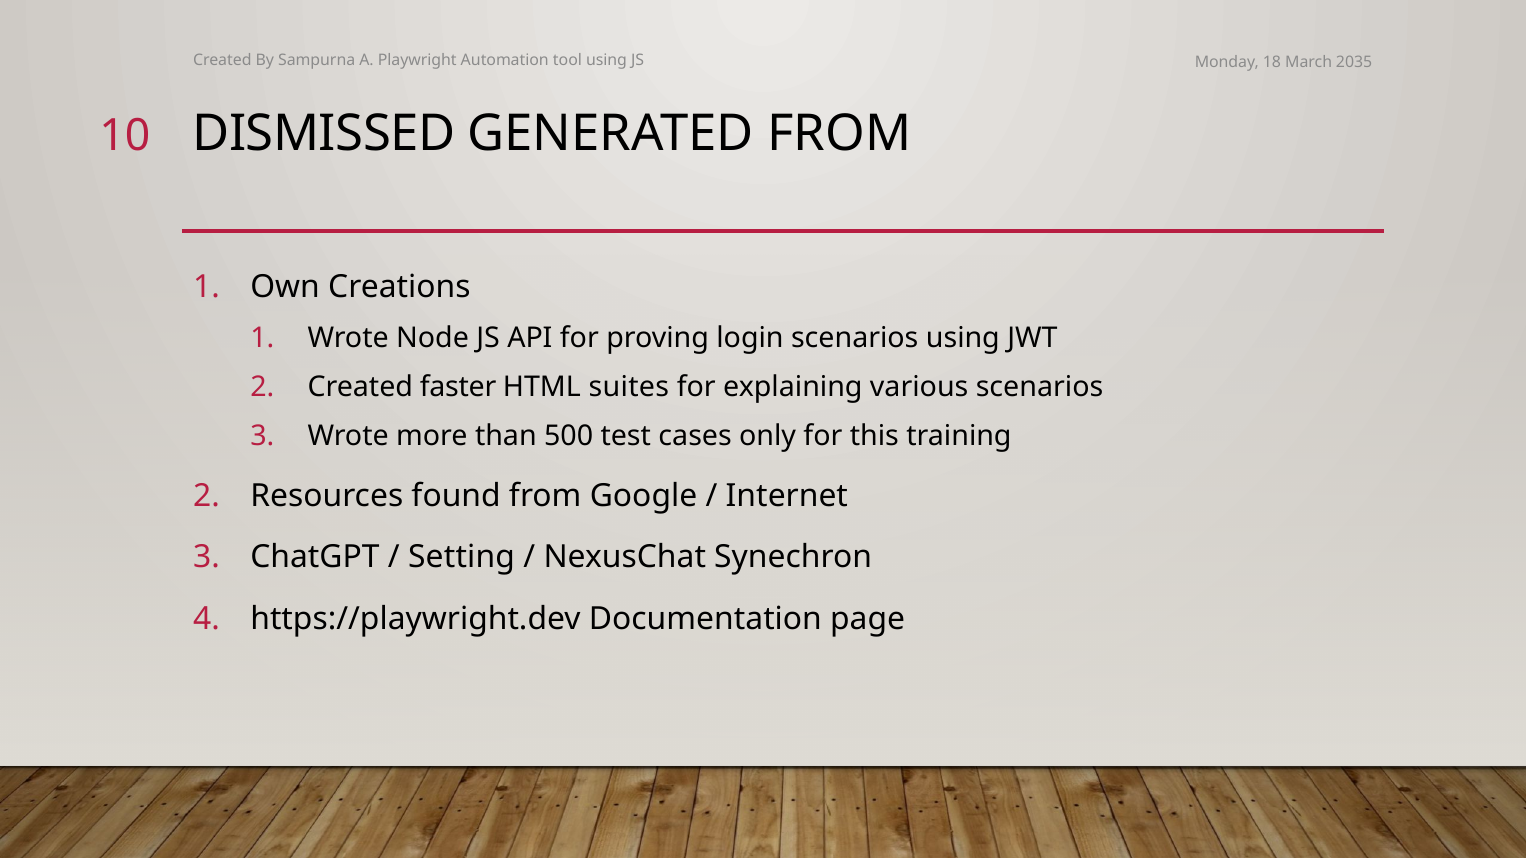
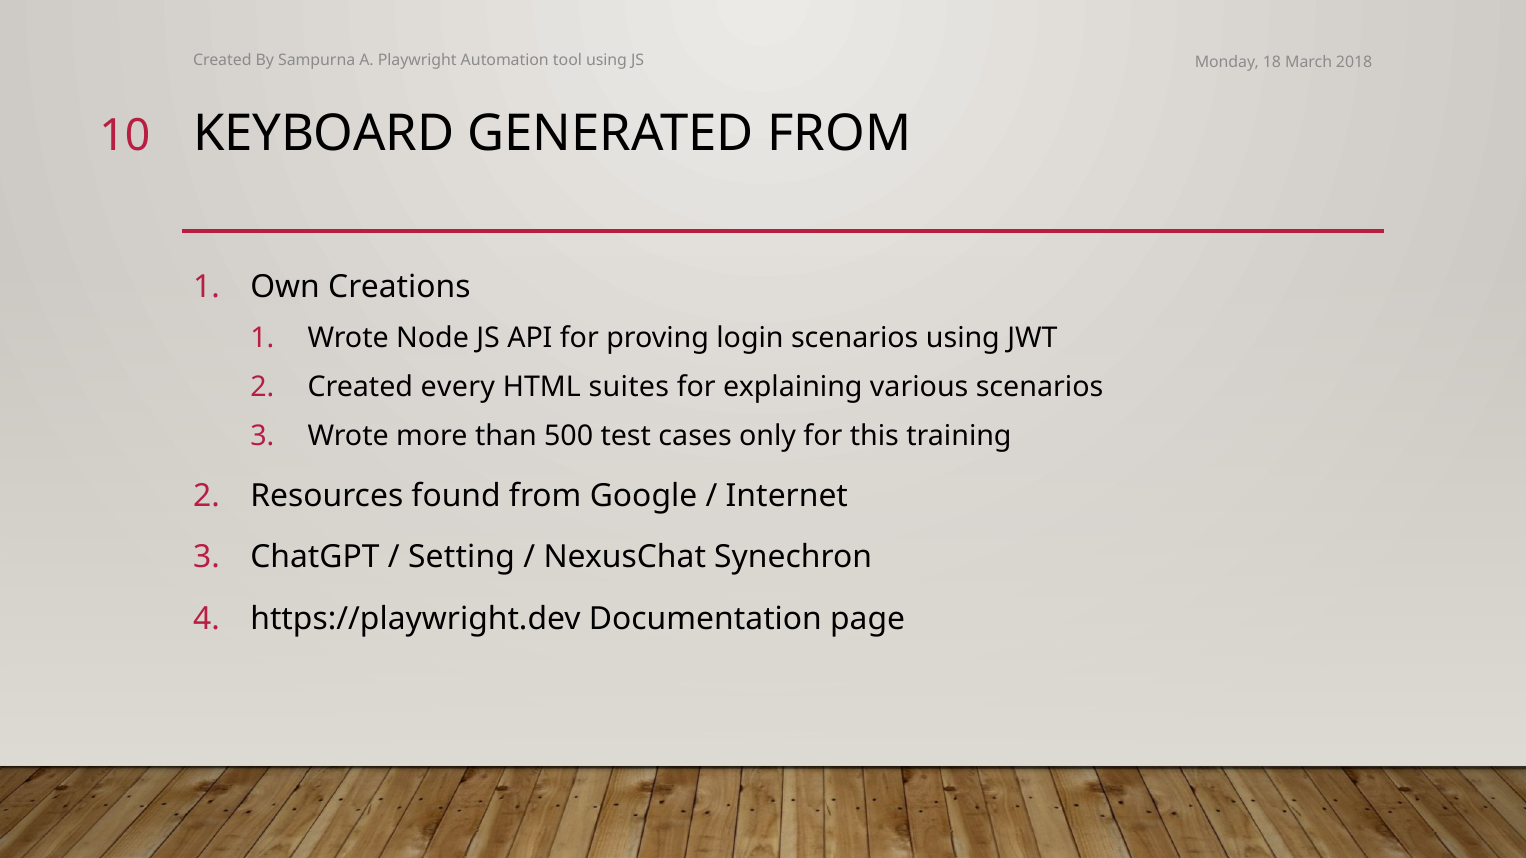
2035: 2035 -> 2018 (1354, 62)
DISMISSED: DISMISSED -> KEYBOARD (324, 134)
faster: faster -> every (458, 387)
